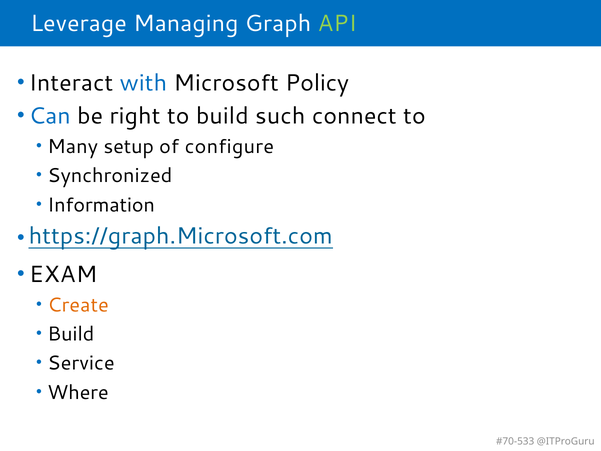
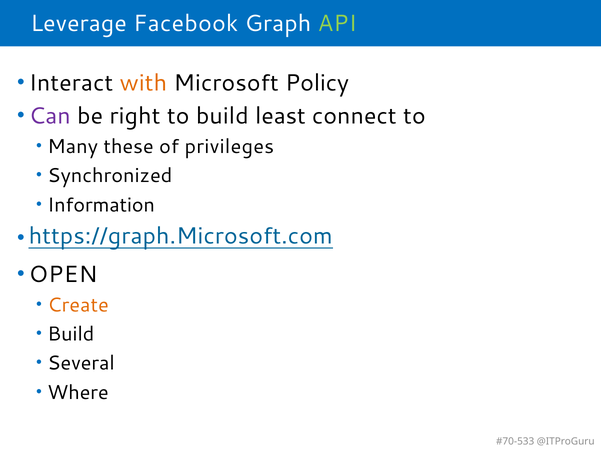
Managing: Managing -> Facebook (186, 24)
with colour: blue -> orange (143, 83)
Can colour: blue -> purple (50, 116)
such: such -> least (280, 116)
setup: setup -> these (129, 147)
configure: configure -> privileges (229, 147)
EXAM: EXAM -> OPEN (63, 274)
Service: Service -> Several (81, 363)
